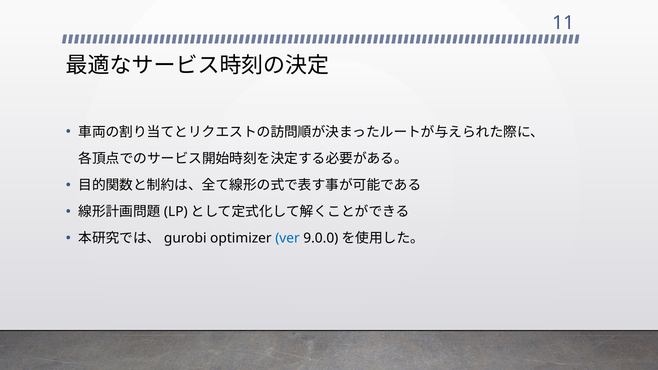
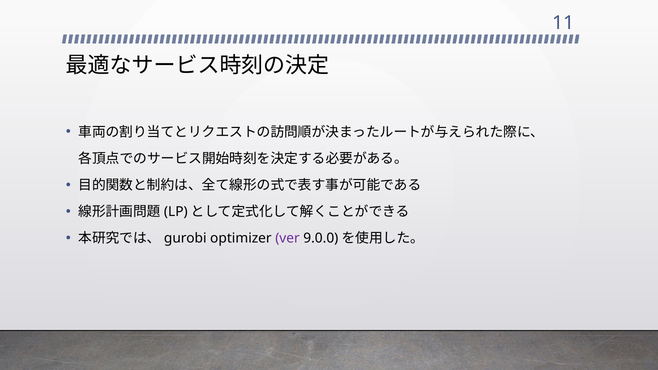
ver colour: blue -> purple (287, 239)
